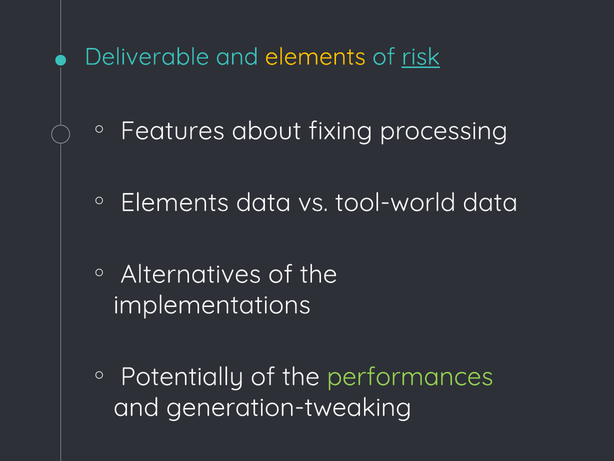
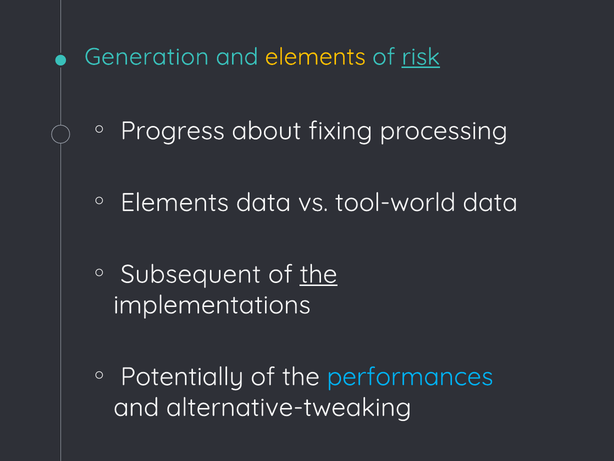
Deliverable: Deliverable -> Generation (147, 57)
Features: Features -> Progress (173, 131)
Alternatives: Alternatives -> Subsequent (191, 274)
the underline: none -> present (319, 274)
performances colour: light green -> light blue (410, 376)
generation-tweaking: generation-tweaking -> alternative-tweaking (289, 407)
